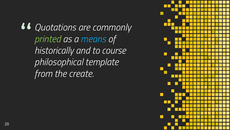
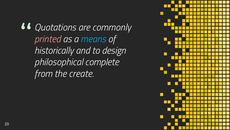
printed colour: light green -> pink (48, 39)
course: course -> design (114, 50)
template: template -> complete (102, 62)
